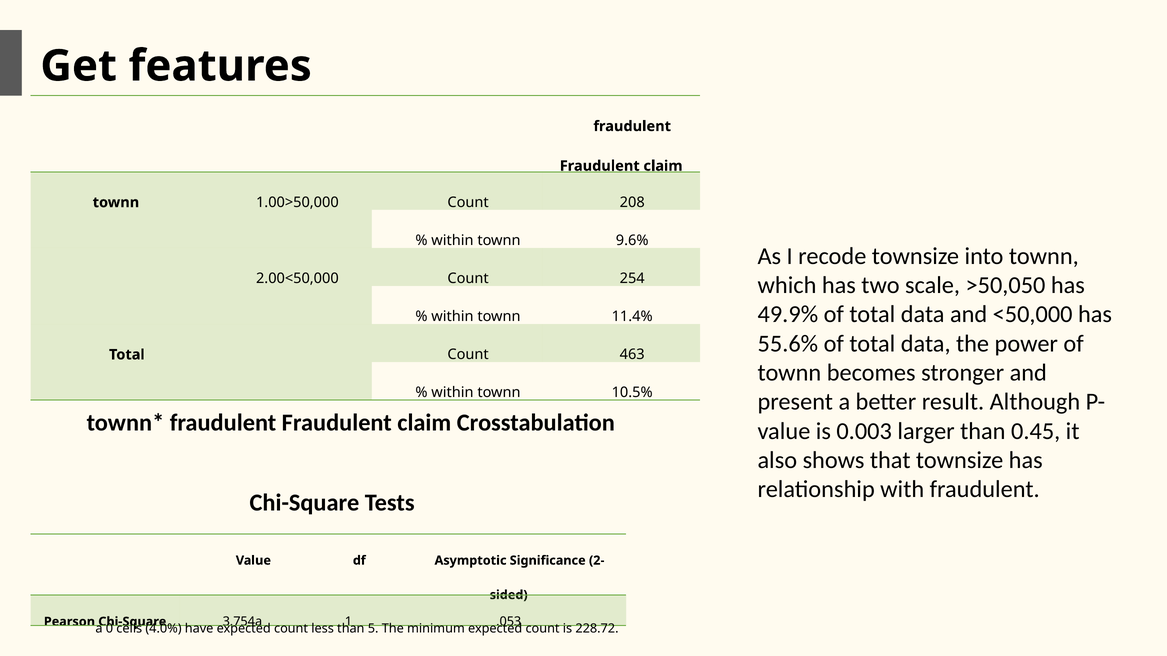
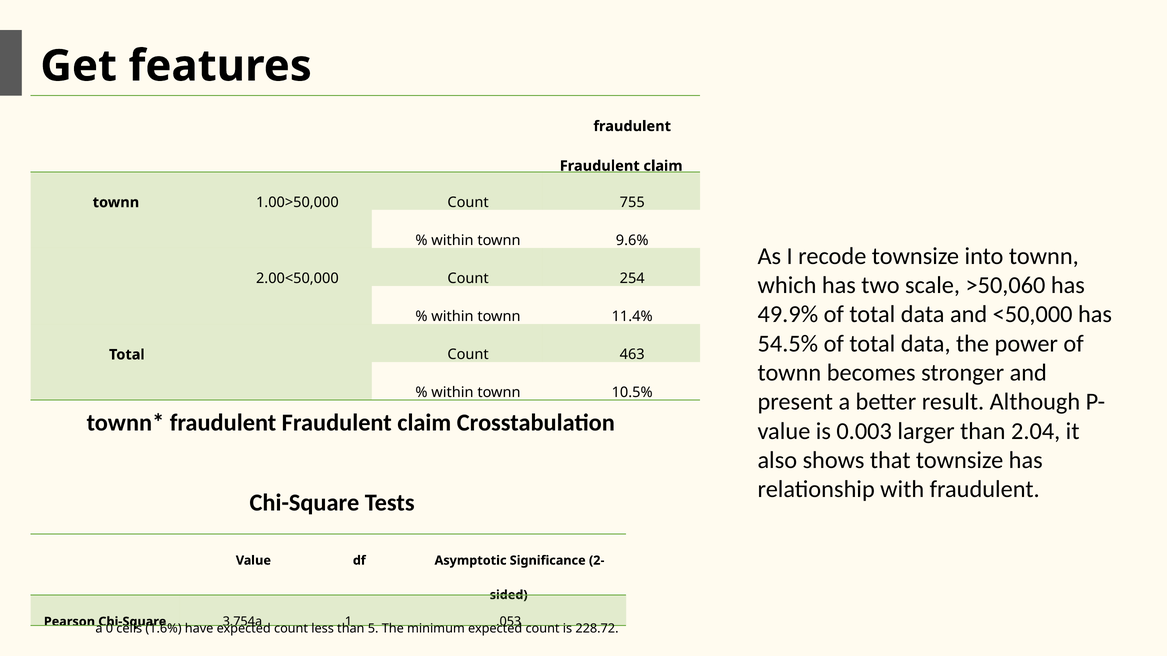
208: 208 -> 755 (632, 203)
>50,050: >50,050 -> >50,060 (1005, 285)
55.6%: 55.6% -> 54.5% (788, 344)
0.45: 0.45 -> 2.04 (1036, 431)
4.0%: 4.0% -> 1.6% (164, 629)
